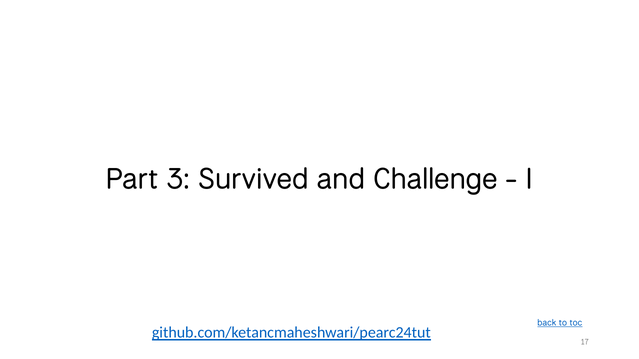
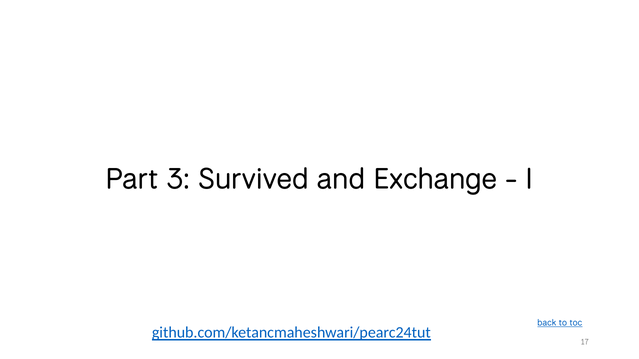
Challenge: Challenge -> Exchange (436, 180)
